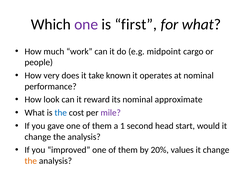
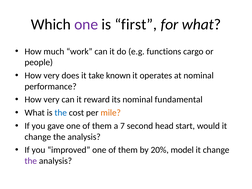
midpoint: midpoint -> functions (164, 51)
look: look -> very (52, 100)
approximate: approximate -> fundamental (179, 100)
mile colour: purple -> orange (111, 113)
1: 1 -> 7 (122, 126)
values: values -> model (182, 150)
the colour: orange -> purple (31, 161)
